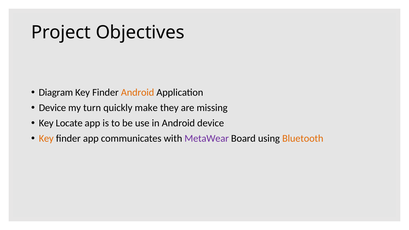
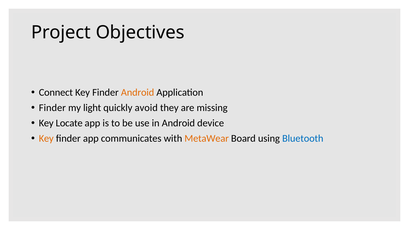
Diagram: Diagram -> Connect (56, 93)
Device: Device -> Finder (52, 108)
turn: turn -> light (92, 108)
make: make -> avoid (146, 108)
MetaWear colour: purple -> orange (207, 138)
Bluetooth colour: orange -> blue (303, 138)
